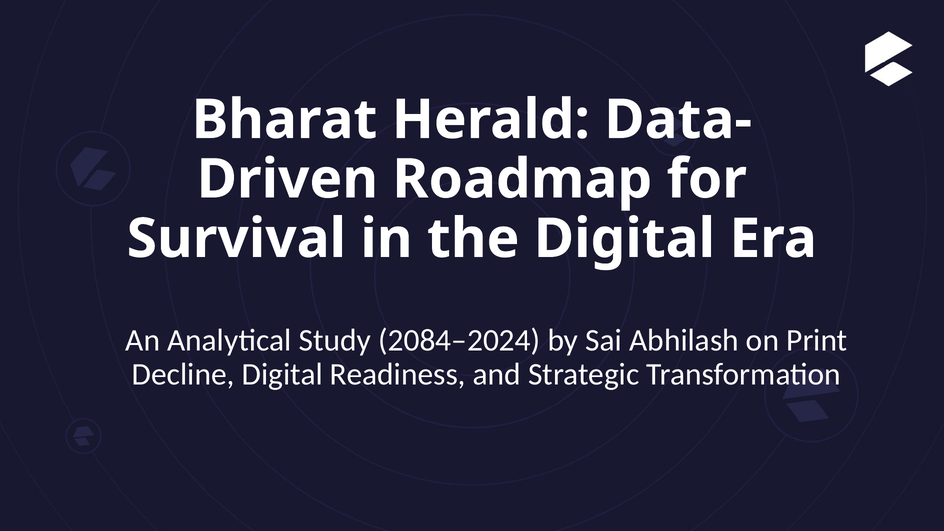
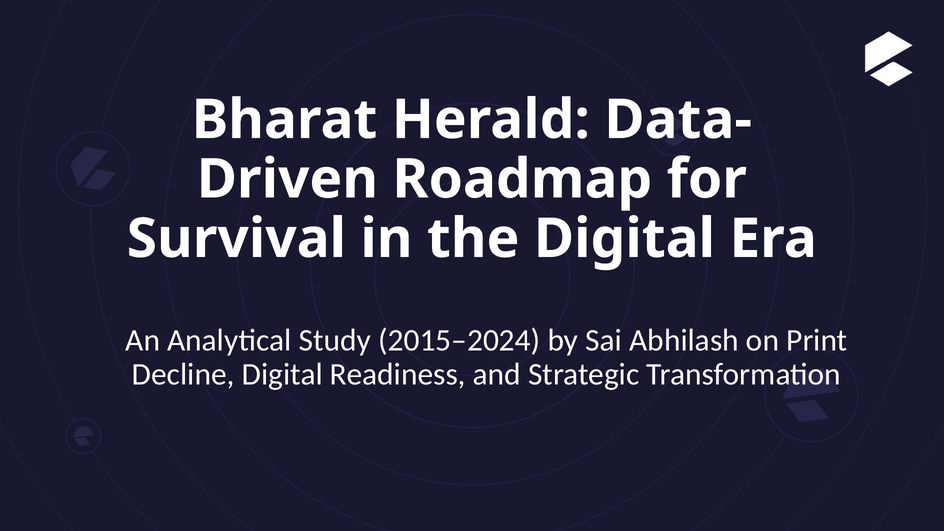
2084–2024: 2084–2024 -> 2015–2024 (459, 341)
